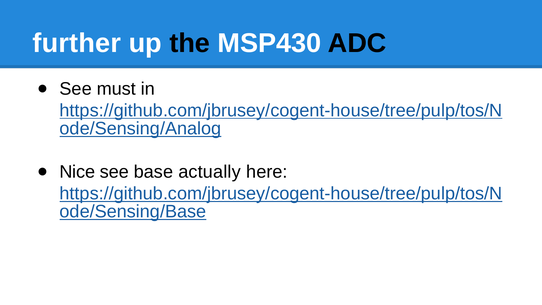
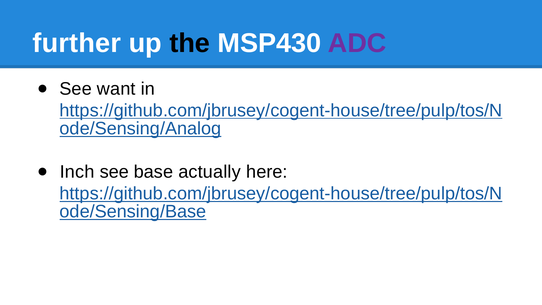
ADC colour: black -> purple (357, 43)
must: must -> want (116, 89)
Nice: Nice -> Inch (77, 172)
